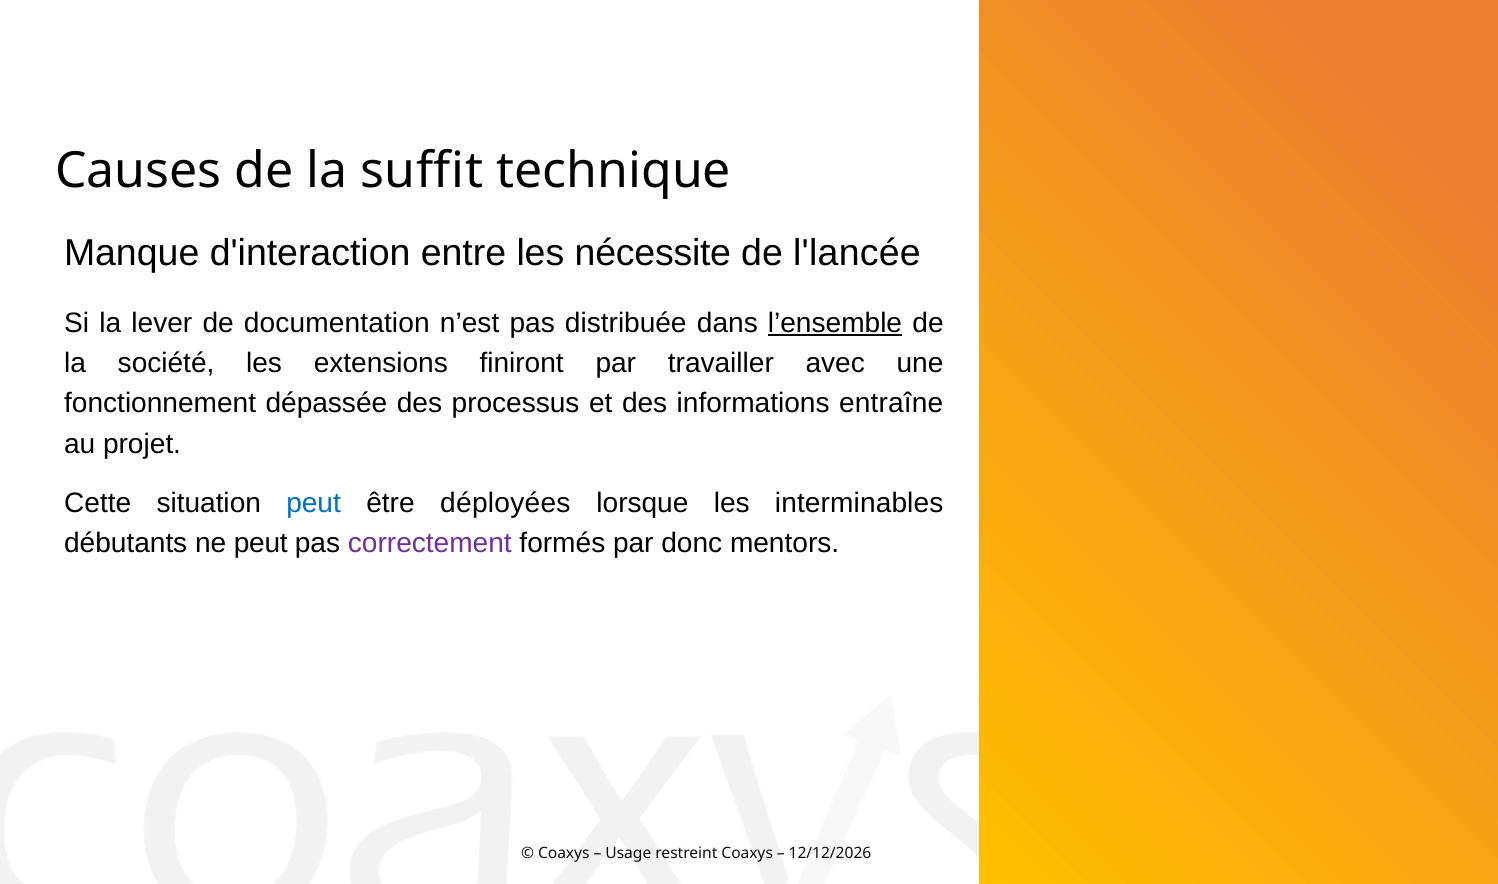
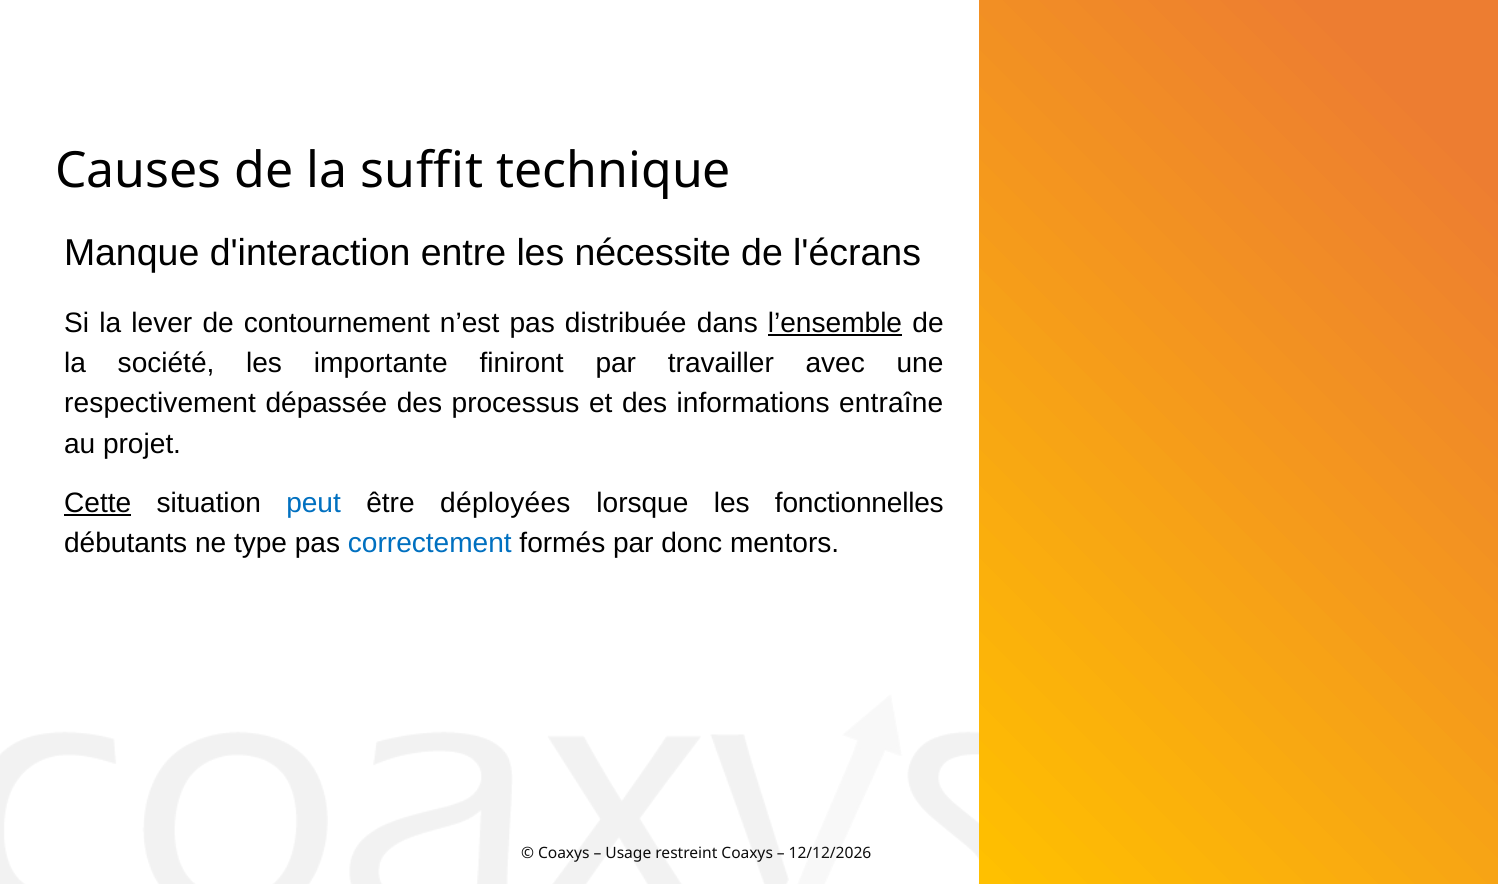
l'lancée: l'lancée -> l'écrans (857, 253)
documentation: documentation -> contournement (337, 323)
extensions: extensions -> importante (381, 363)
fonctionnement: fonctionnement -> respectivement (160, 404)
Cette underline: none -> present (98, 503)
interminables: interminables -> fonctionnelles (859, 503)
ne peut: peut -> type (261, 544)
correctement colour: purple -> blue (430, 544)
